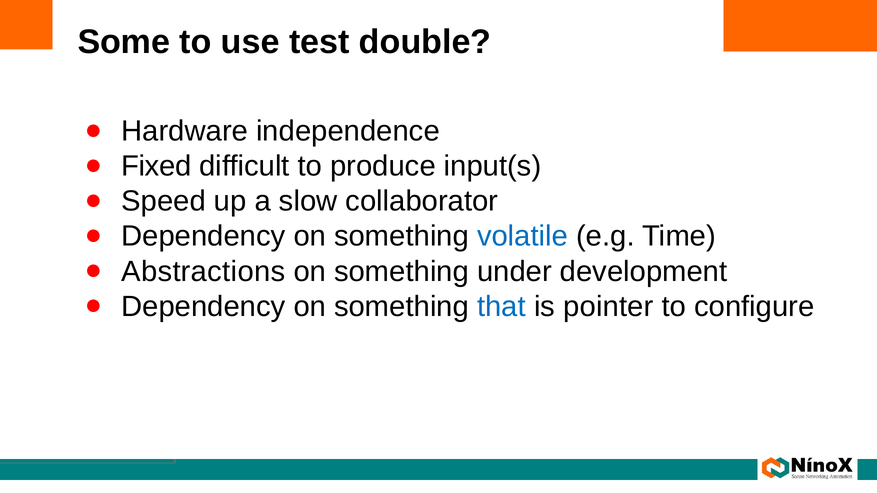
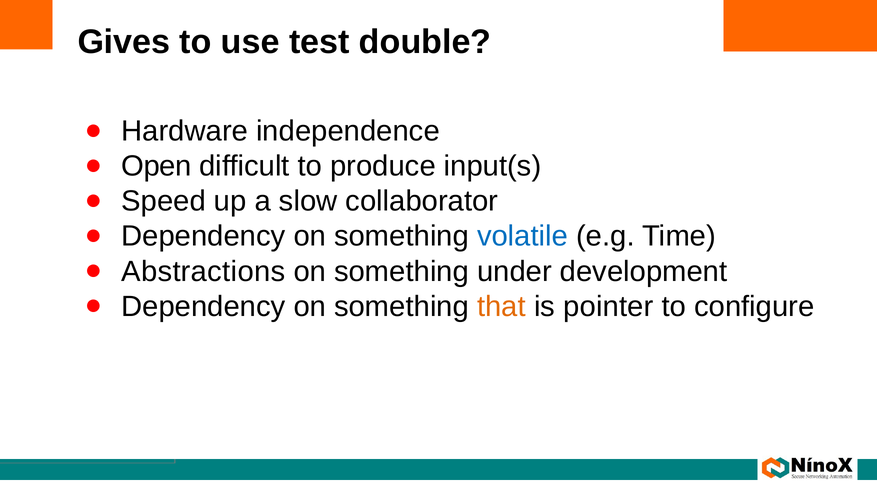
Some: Some -> Gives (124, 42)
Fixed: Fixed -> Open (156, 166)
that colour: blue -> orange (501, 307)
